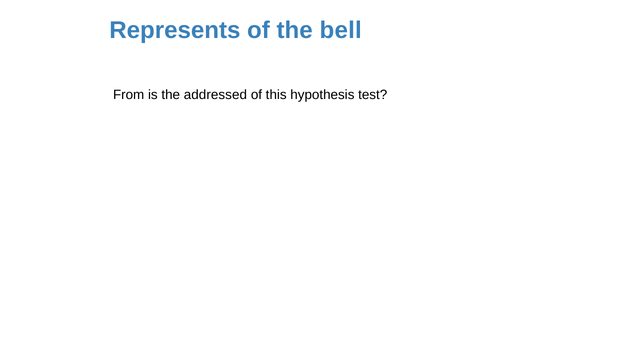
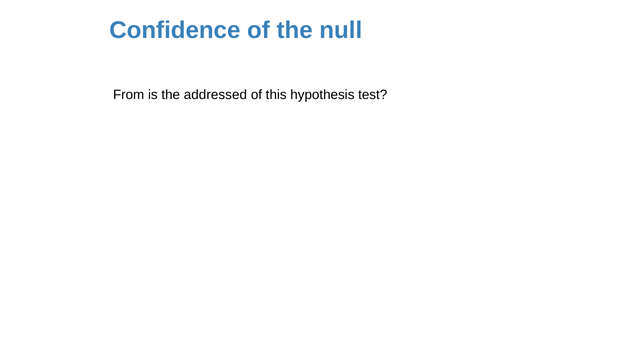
Represents: Represents -> Confidence (175, 30)
bell: bell -> null (341, 30)
